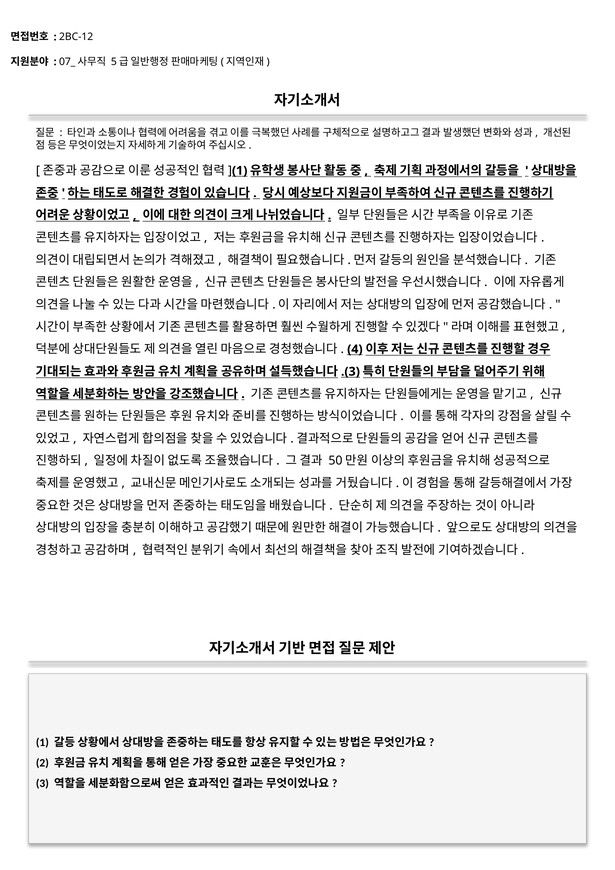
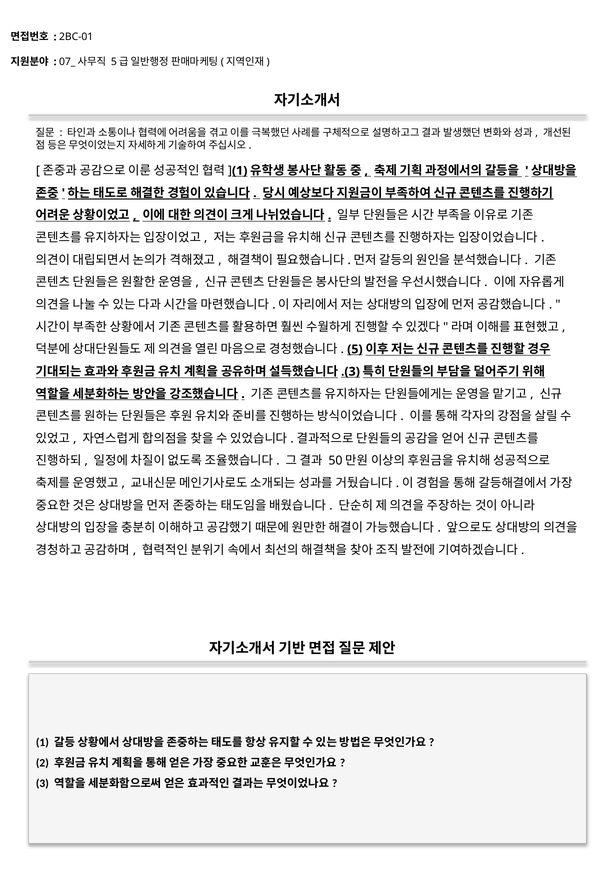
2BC-12: 2BC-12 -> 2BC-01 (76, 37)
4: 4 -> 5 (355, 349)
